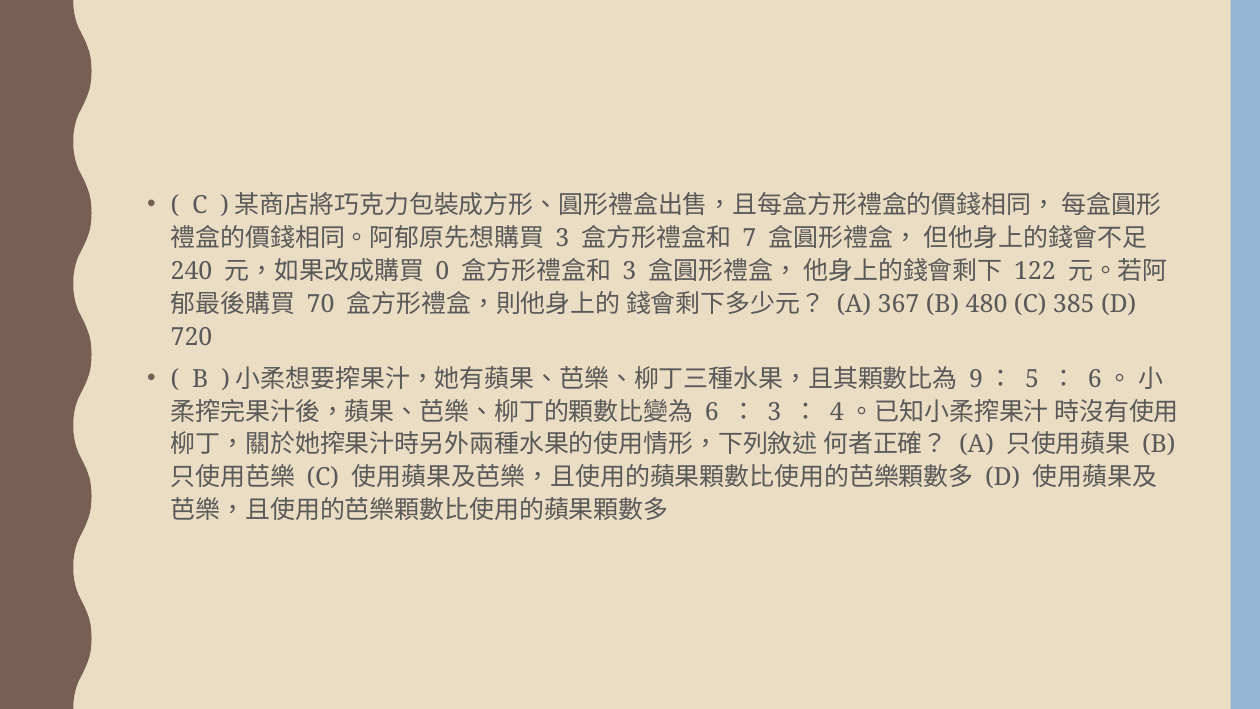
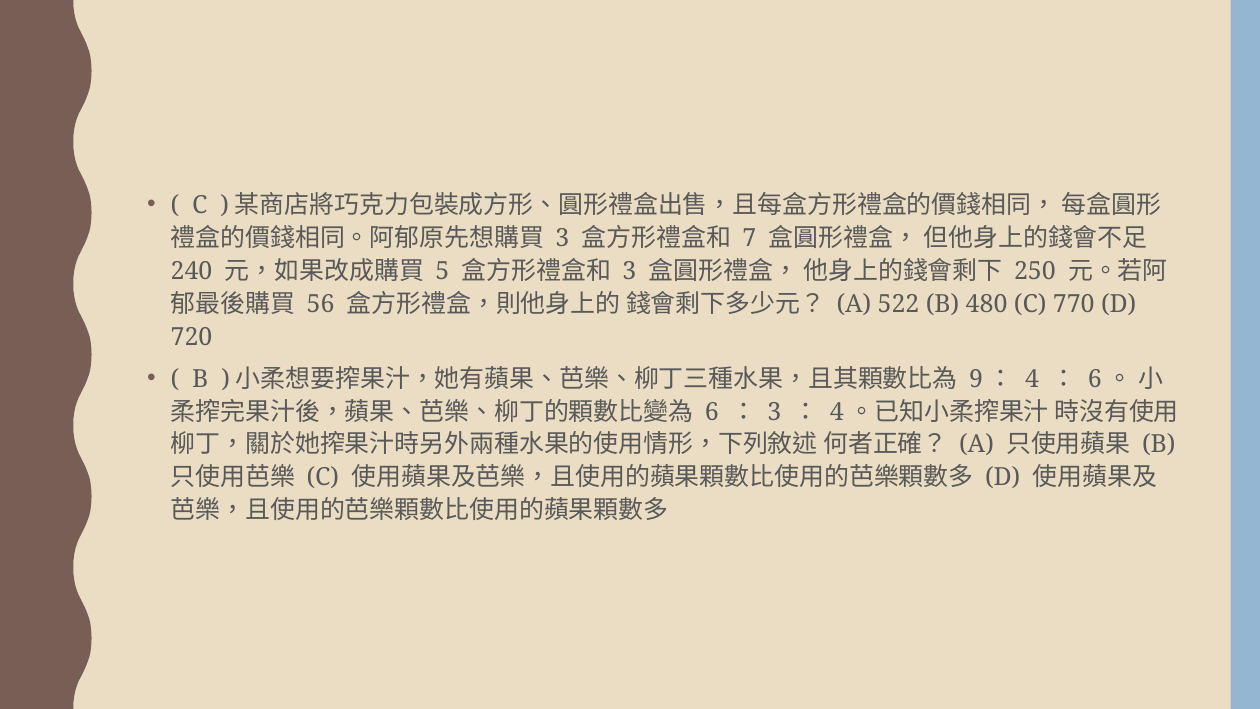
0: 0 -> 5 (442, 271)
122: 122 -> 250 (1035, 271)
70: 70 -> 56 (321, 304)
367: 367 -> 522 (899, 304)
385: 385 -> 770 (1074, 304)
5: 5 -> 4 (1032, 379)
